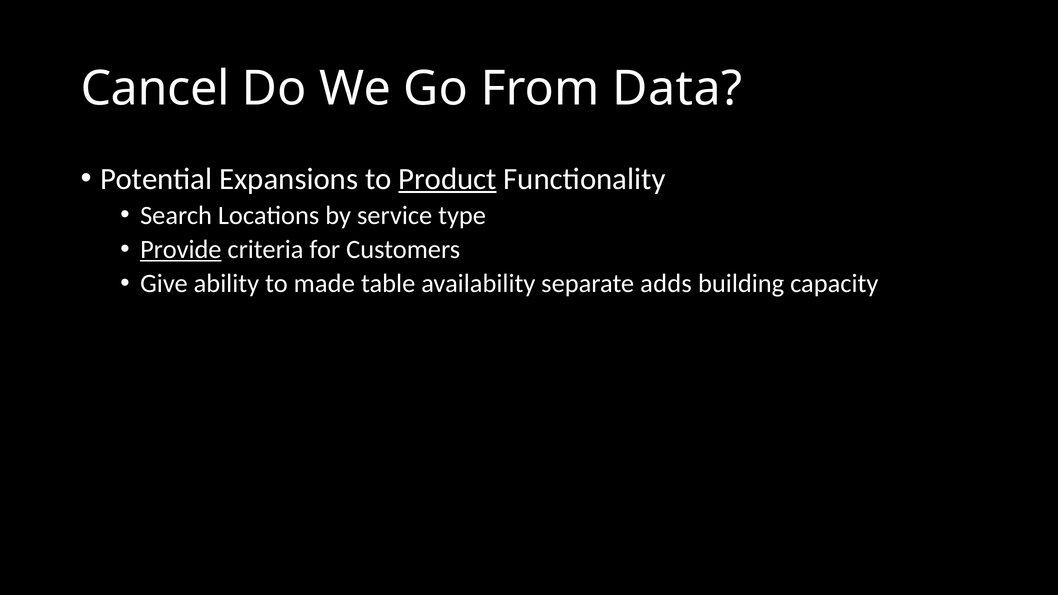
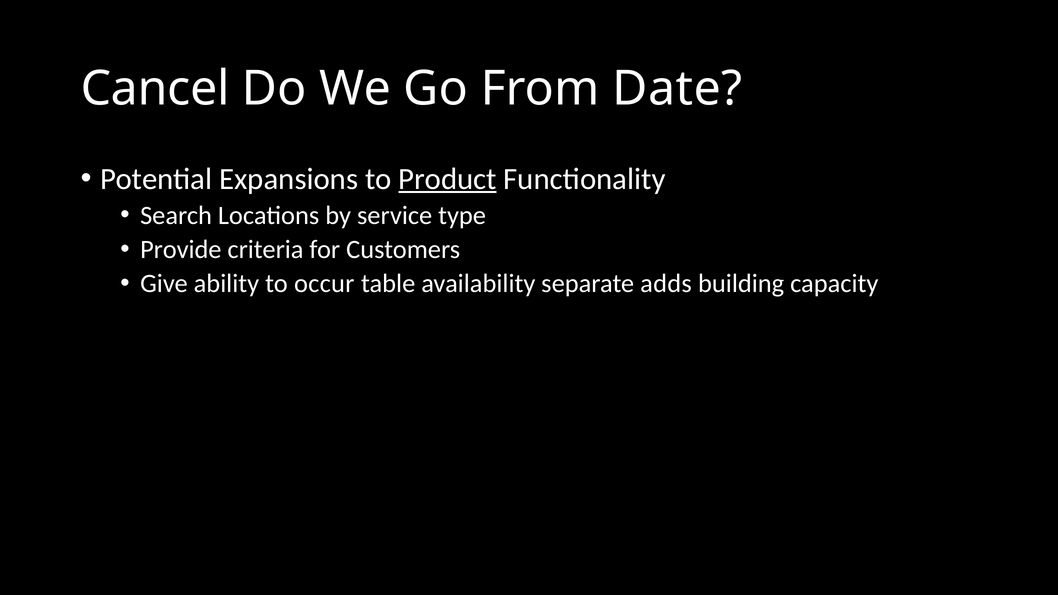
Data: Data -> Date (677, 89)
Provide underline: present -> none (181, 249)
made: made -> occur (324, 283)
